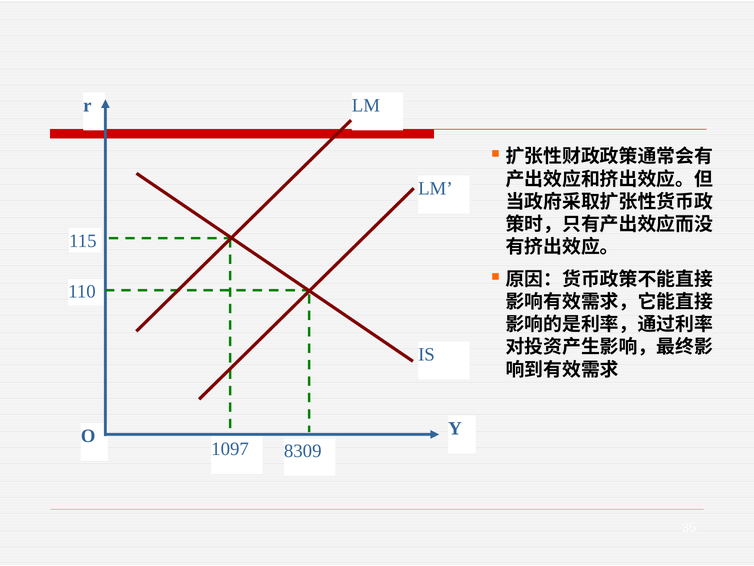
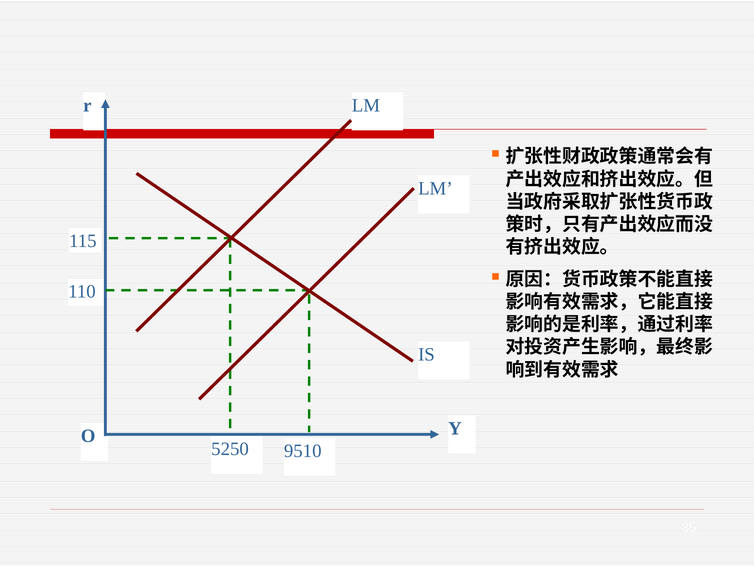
1097: 1097 -> 5250 (230, 448)
8309: 8309 -> 9510 (303, 451)
